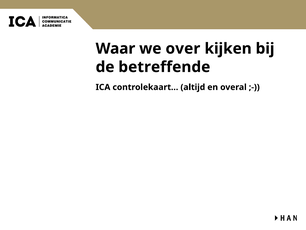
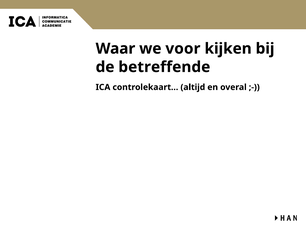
over: over -> voor (183, 48)
